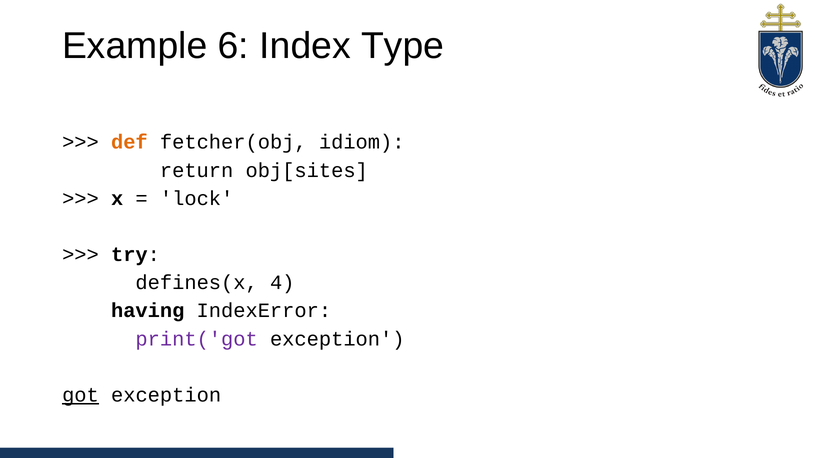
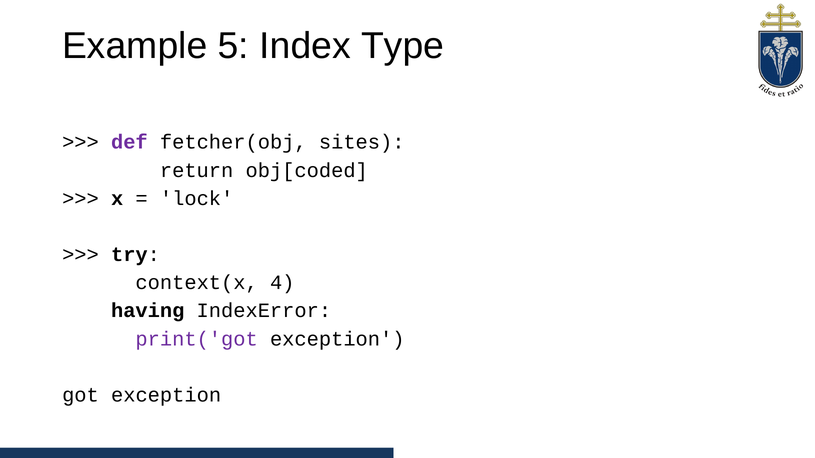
6: 6 -> 5 (233, 46)
def colour: orange -> purple (129, 142)
idiom: idiom -> sites (362, 142)
obj[sites: obj[sites -> obj[coded (307, 171)
defines(x: defines(x -> context(x (197, 283)
got underline: present -> none (80, 395)
